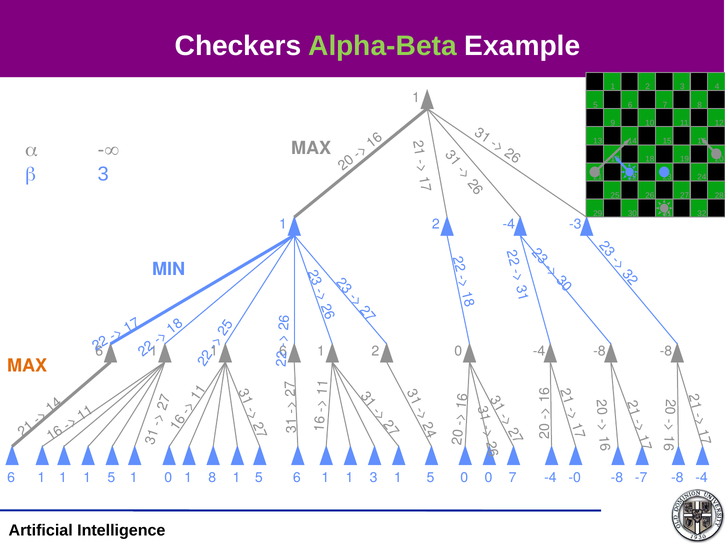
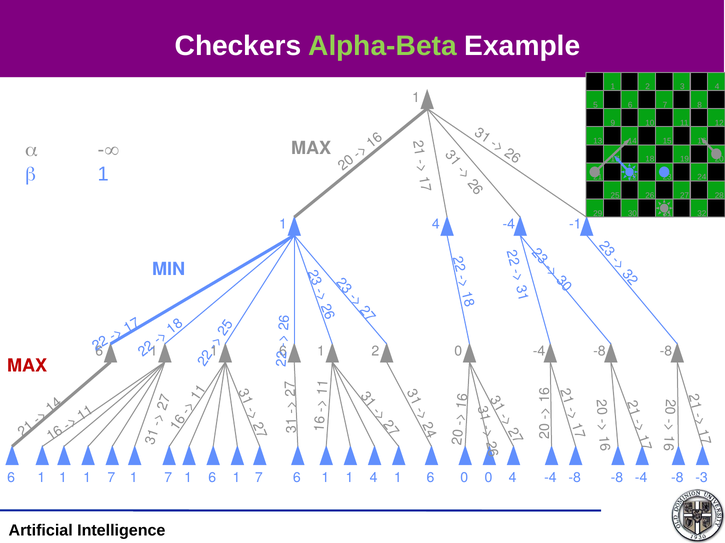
b 3: 3 -> 1 (103, 174)
2: 2 -> 4 (436, 224)
-3: -3 -> -1 (575, 224)
MAX colour: orange -> red (27, 366)
1 1 5: 5 -> 7 (111, 478)
0: 0 -> 7 (168, 478)
8: 8 -> 6 (212, 478)
5: 5 -> 7 (259, 478)
3: 3 -> 4 (374, 478)
5: 5 -> 6 (431, 478)
0 7: 7 -> 4 (513, 478)
-0: -0 -> -8 (575, 478)
-7: -7 -> -4 (641, 478)
-4: -4 -> -3 (702, 478)
